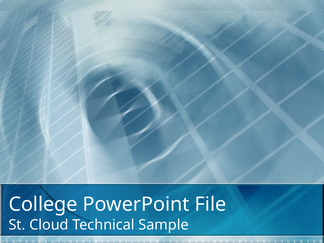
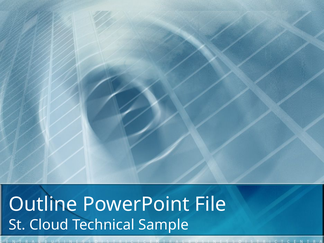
College: College -> Outline (43, 204)
